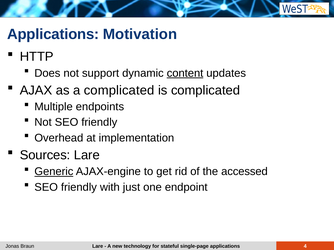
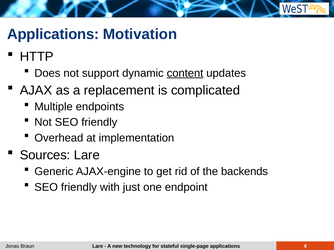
a complicated: complicated -> replacement (119, 90)
Generic underline: present -> none (54, 172)
accessed: accessed -> backends (244, 172)
